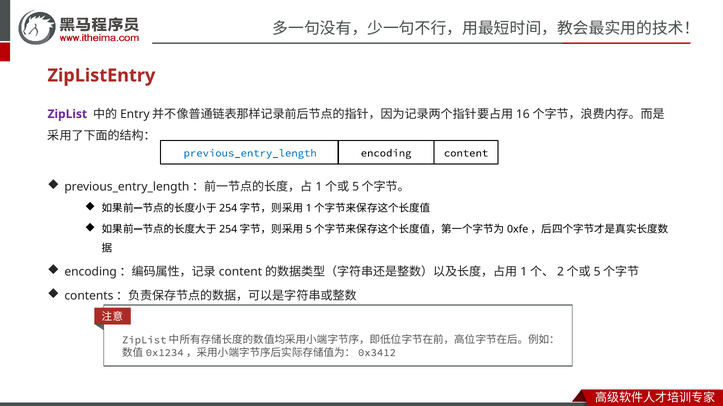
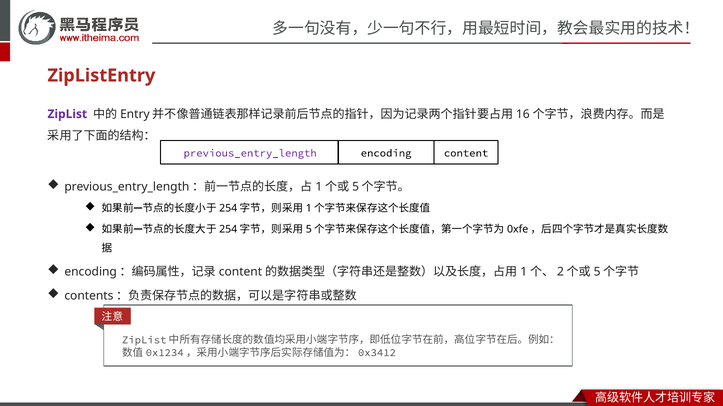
previous_entry_length colour: blue -> purple (250, 153)
